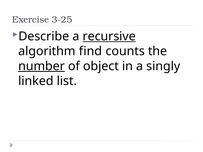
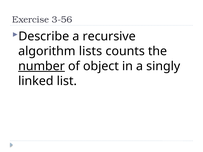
3-25: 3-25 -> 3-56 (62, 20)
recursive underline: present -> none (109, 36)
find: find -> lists (91, 51)
